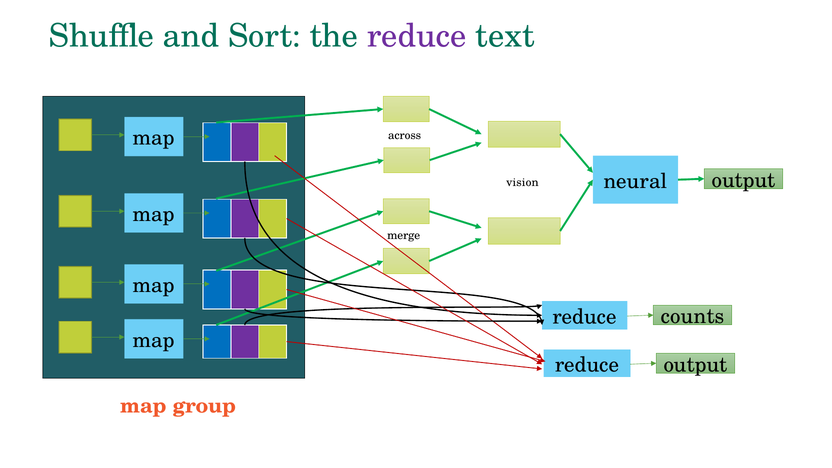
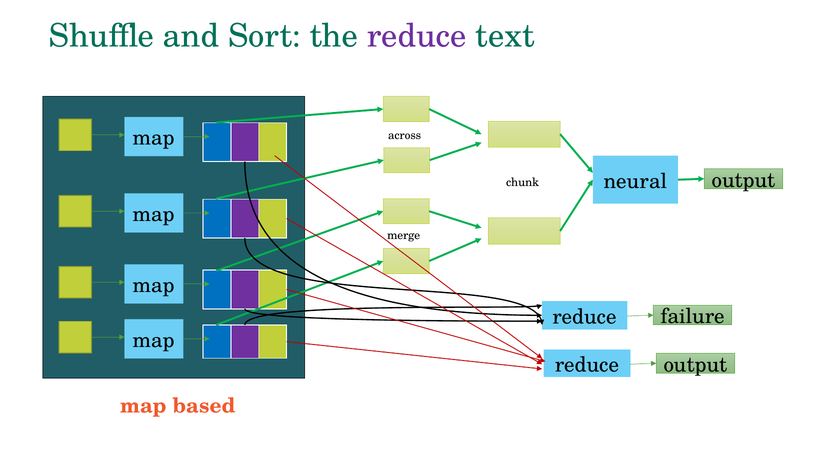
vision: vision -> chunk (523, 182)
counts: counts -> failure (693, 317)
group: group -> based (204, 406)
